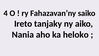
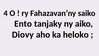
Ireto: Ireto -> Ento (23, 24)
Nania: Nania -> Diovy (23, 34)
